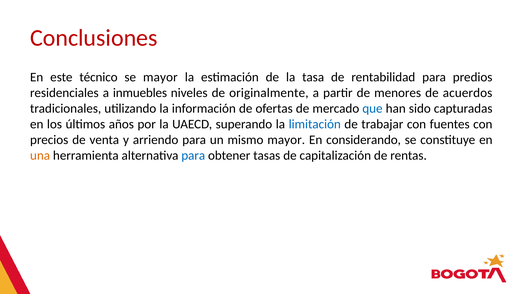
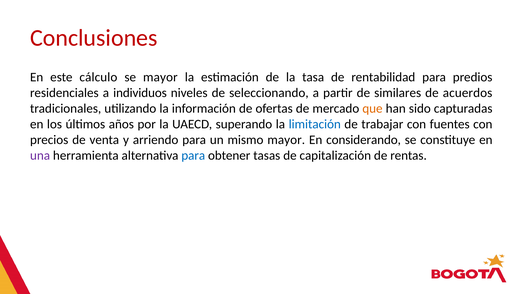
técnico: técnico -> cálculo (98, 77)
inmuebles: inmuebles -> individuos (140, 93)
originalmente: originalmente -> seleccionando (269, 93)
menores: menores -> similares (398, 93)
que colour: blue -> orange (372, 108)
una colour: orange -> purple (40, 156)
